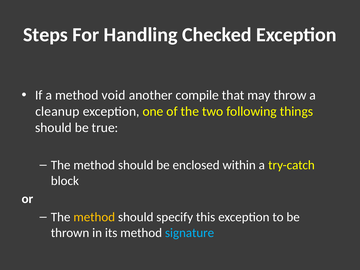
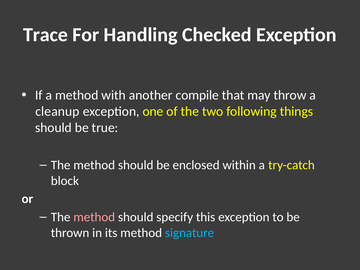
Steps: Steps -> Trace (46, 35)
void: void -> with (114, 95)
method colour: yellow -> pink (94, 217)
